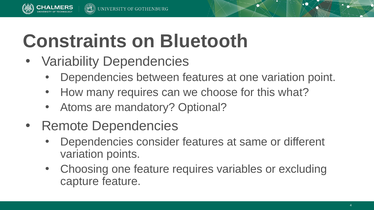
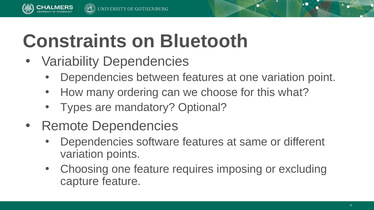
many requires: requires -> ordering (138, 93)
Atoms: Atoms -> Types (76, 107)
consider: consider -> software (158, 142)
variables: variables -> imposing (239, 169)
